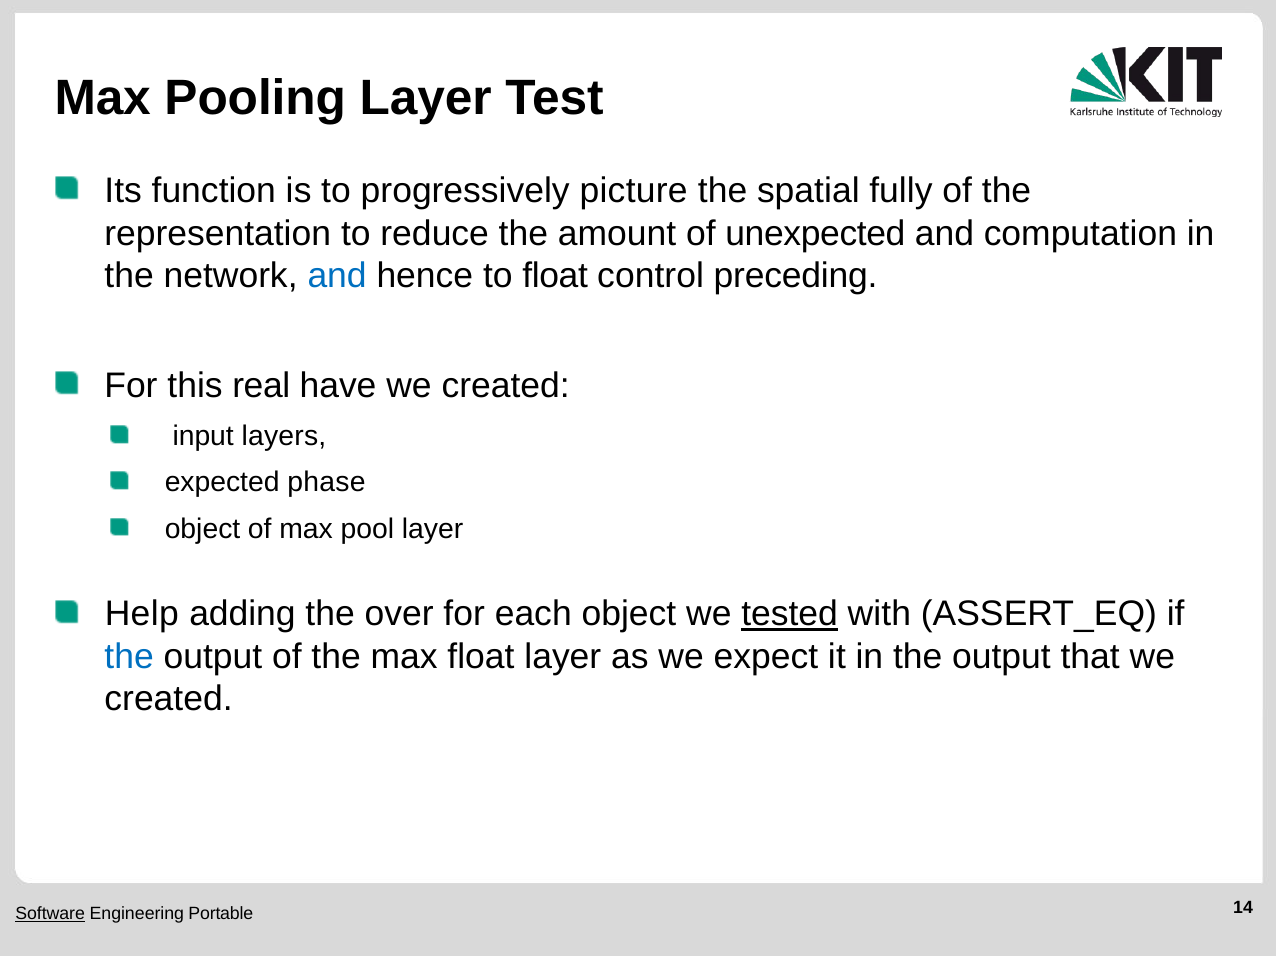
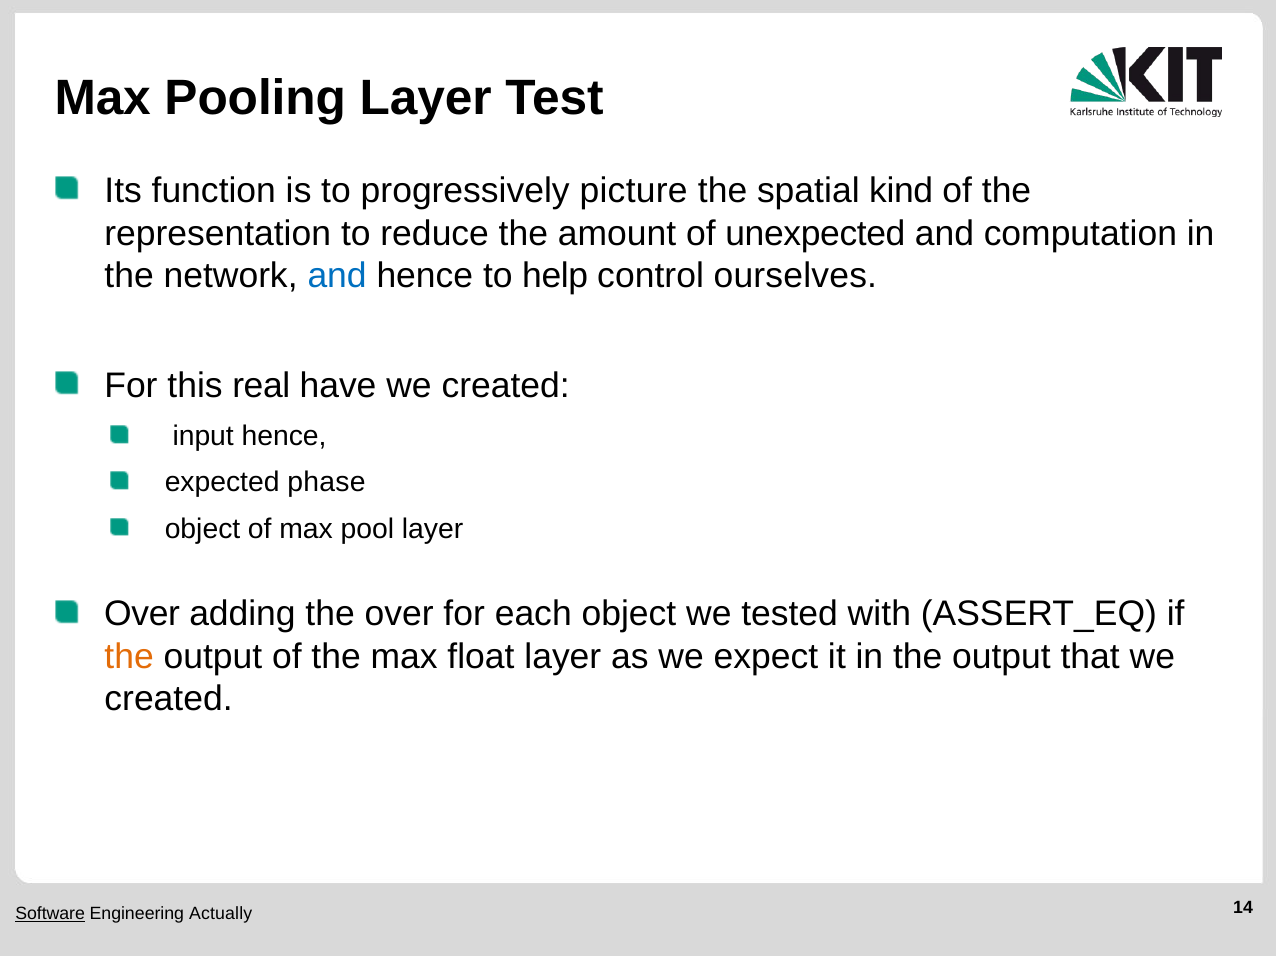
fully: fully -> kind (901, 191)
to float: float -> help (555, 276)
preceding: preceding -> ourselves (795, 276)
input layers: layers -> hence (284, 436)
Help: Help -> Over (142, 614)
tested underline: present -> none (790, 614)
the colour: blue -> orange (129, 657)
Portable: Portable -> Actually (221, 913)
